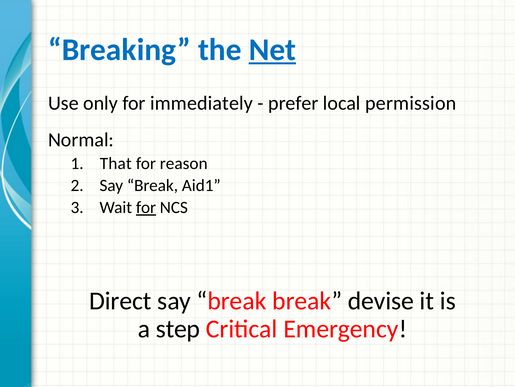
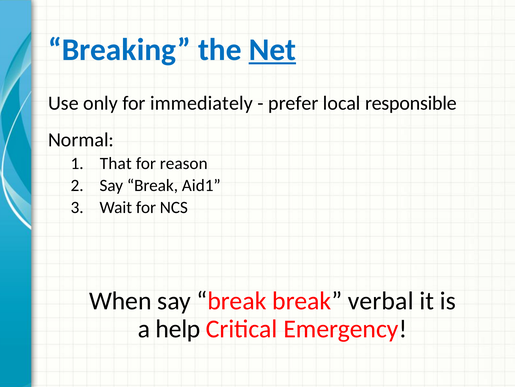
permission: permission -> responsible (411, 103)
for underline: present -> none (146, 207)
Direct: Direct -> When (120, 301)
devise: devise -> verbal (381, 301)
step: step -> help (178, 328)
